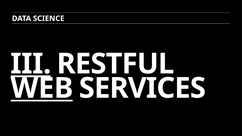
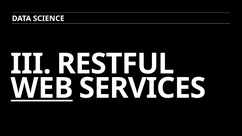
III underline: present -> none (31, 64)
